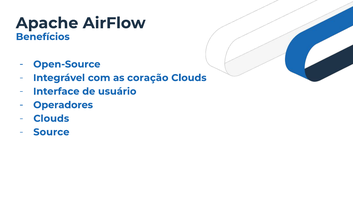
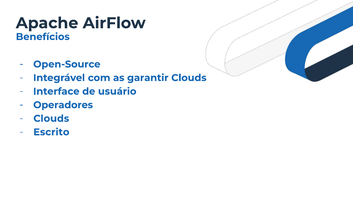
coração: coração -> garantir (148, 78)
Source: Source -> Escrito (51, 132)
